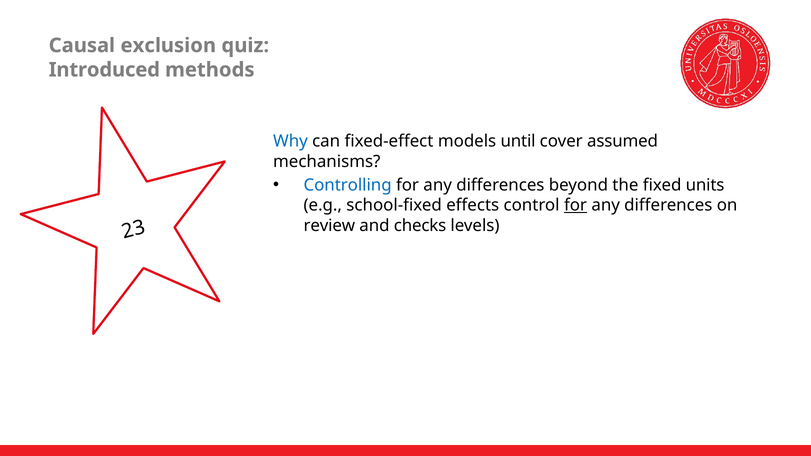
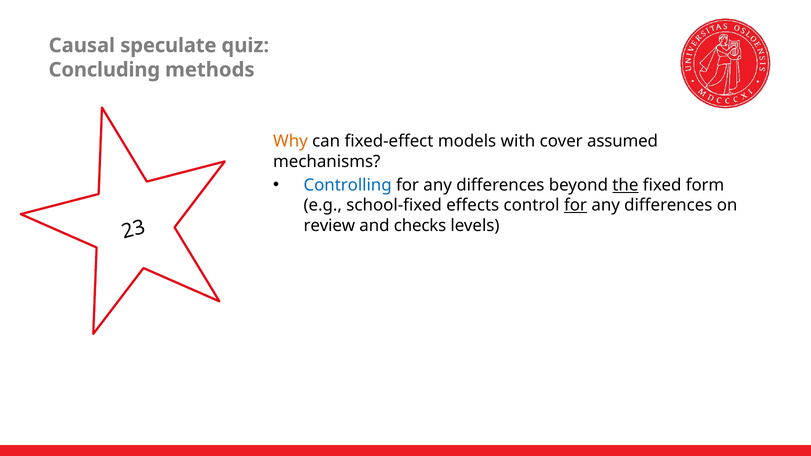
exclusion: exclusion -> speculate (168, 46)
Introduced: Introduced -> Concluding (104, 70)
Why colour: blue -> orange (290, 141)
until: until -> with (518, 141)
the underline: none -> present (625, 185)
units: units -> form (705, 185)
